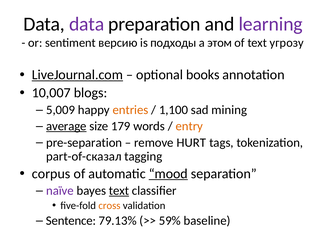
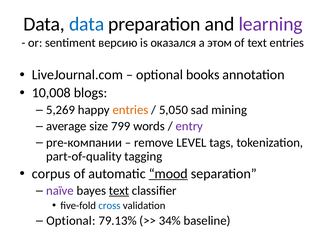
data colour: purple -> blue (87, 24)
подходы: подходы -> оказался (173, 43)
text угрозу: угрозу -> entries (287, 43)
LiveJournal.com underline: present -> none (77, 75)
10,007: 10,007 -> 10,008 (51, 93)
5,009: 5,009 -> 5,269 (61, 110)
1,100: 1,100 -> 5,050 (173, 110)
average underline: present -> none (66, 126)
179: 179 -> 799 (121, 126)
entry colour: orange -> purple (189, 126)
pre-separation: pre-separation -> pre-компании (84, 142)
HURT: HURT -> LEVEL (191, 142)
part-of-сказал: part-of-сказал -> part-of-quality (84, 156)
cross colour: orange -> blue (109, 205)
Sentence: Sentence -> Optional (71, 220)
59%: 59% -> 34% (170, 220)
